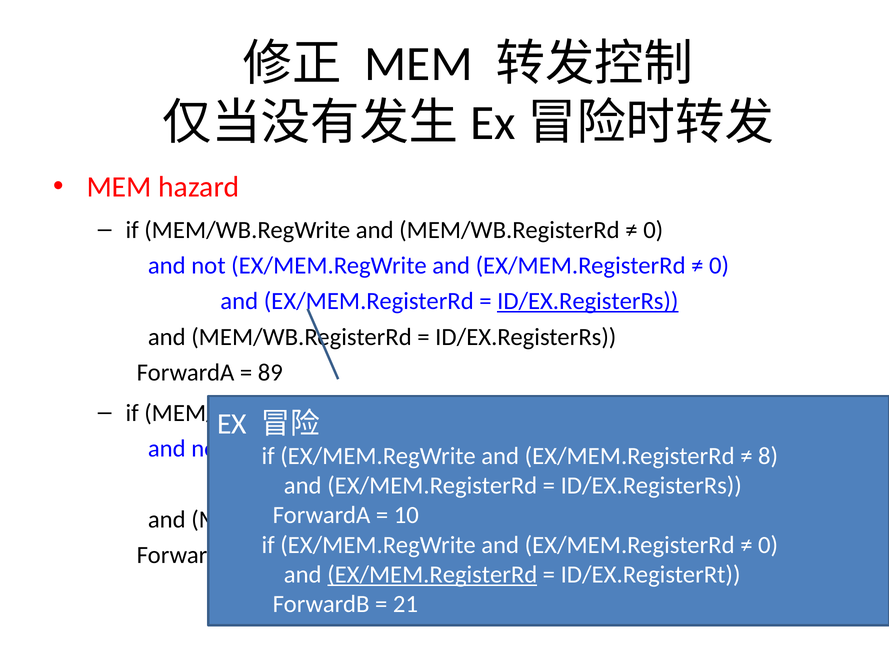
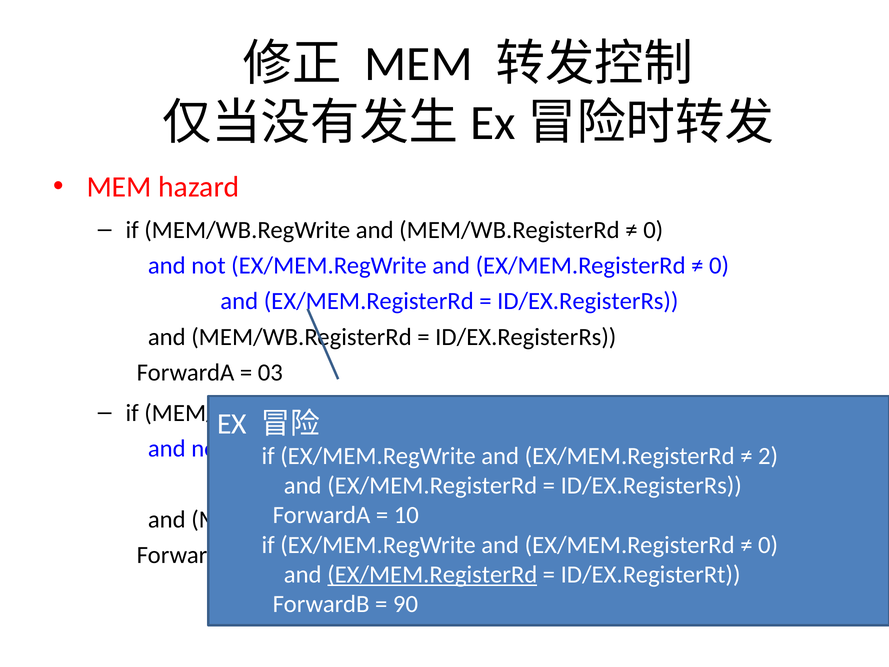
ID/EX.RegisterRs underline: present -> none (588, 301)
89: 89 -> 03 (270, 372)
8: 8 -> 2 (768, 456)
21: 21 -> 90 (405, 604)
